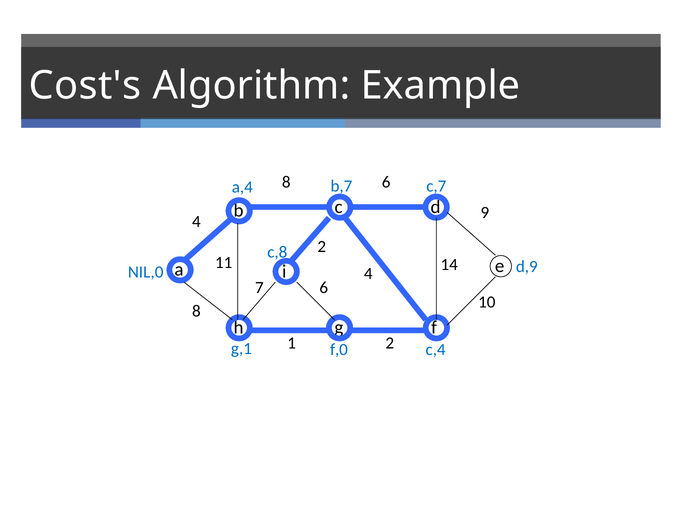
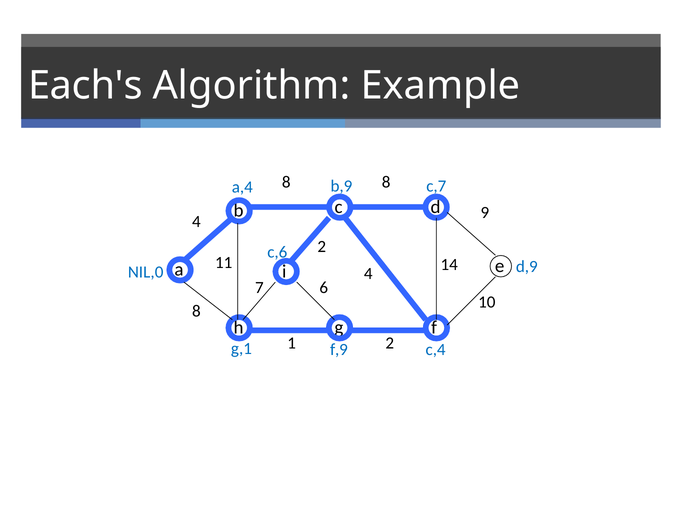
Cost's: Cost's -> Each's (85, 86)
8 6: 6 -> 8 (386, 183)
b,7: b,7 -> b,9 (341, 186)
c,8: c,8 -> c,6 (277, 252)
f,0: f,0 -> f,9 (339, 350)
